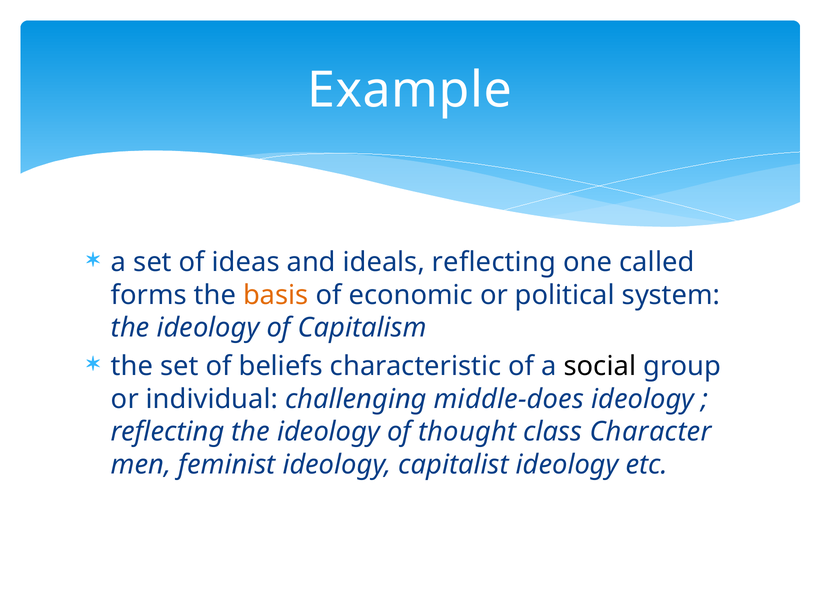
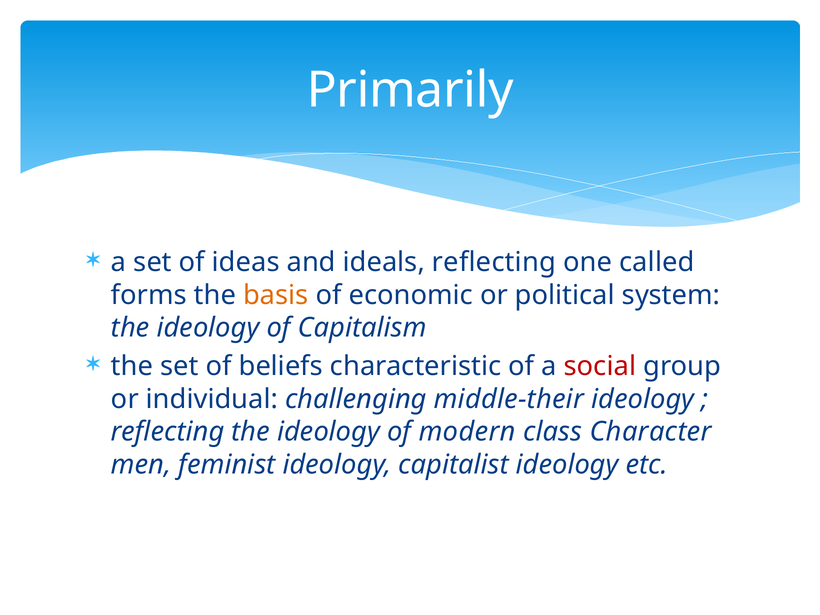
Example: Example -> Primarily (410, 90)
social colour: black -> red (600, 366)
middle-does: middle-does -> middle-their (509, 399)
thought: thought -> modern (467, 432)
